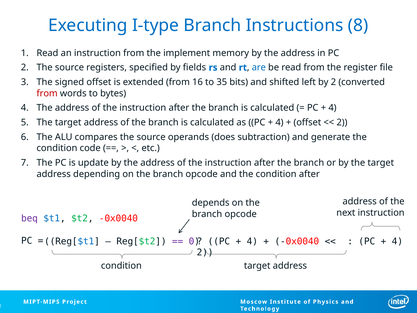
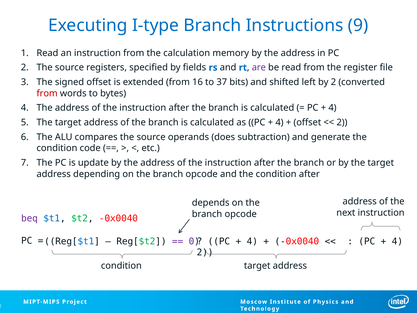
8: 8 -> 9 (358, 26)
implement: implement -> calculation (187, 53)
are colour: blue -> purple (259, 68)
35: 35 -> 37 (222, 82)
